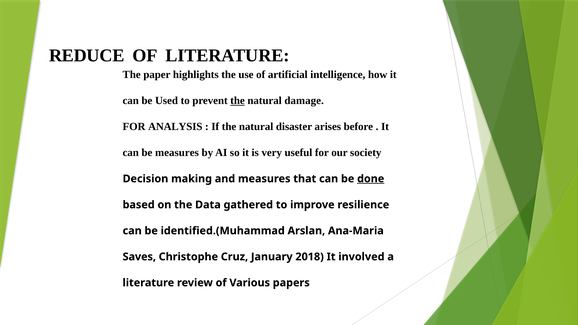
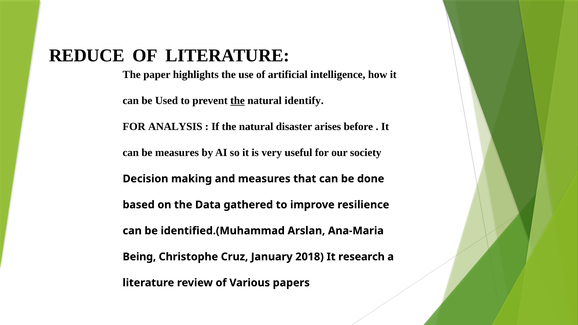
damage: damage -> identify (304, 101)
done underline: present -> none (371, 179)
Saves: Saves -> Being (139, 257)
involved: involved -> research (361, 257)
